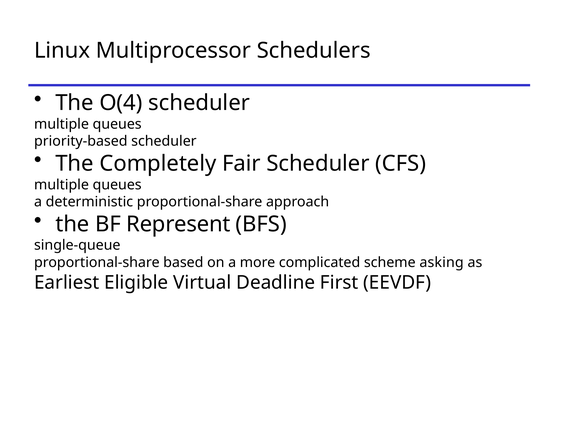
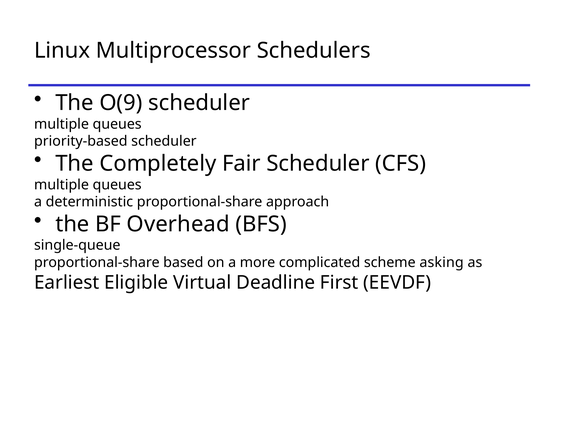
O(4: O(4 -> O(9 (121, 103)
Represent: Represent -> Overhead (178, 224)
